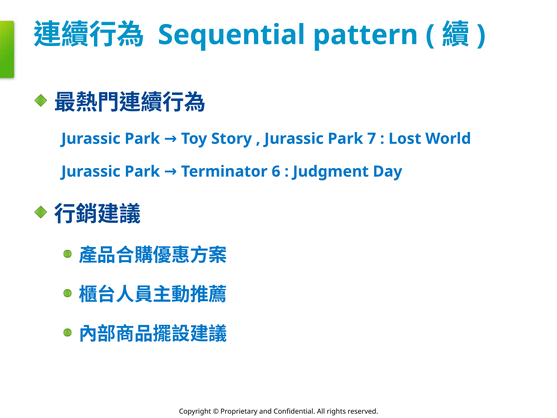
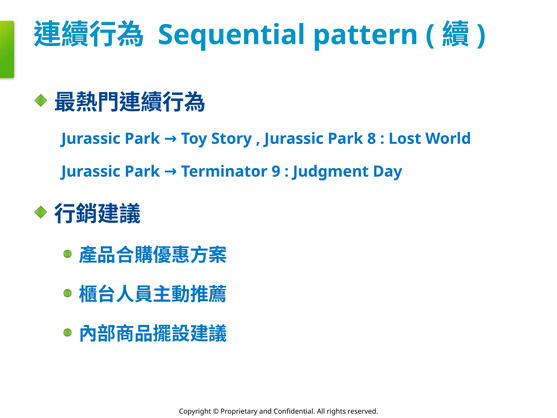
7: 7 -> 8 (372, 139)
6: 6 -> 9 (276, 171)
